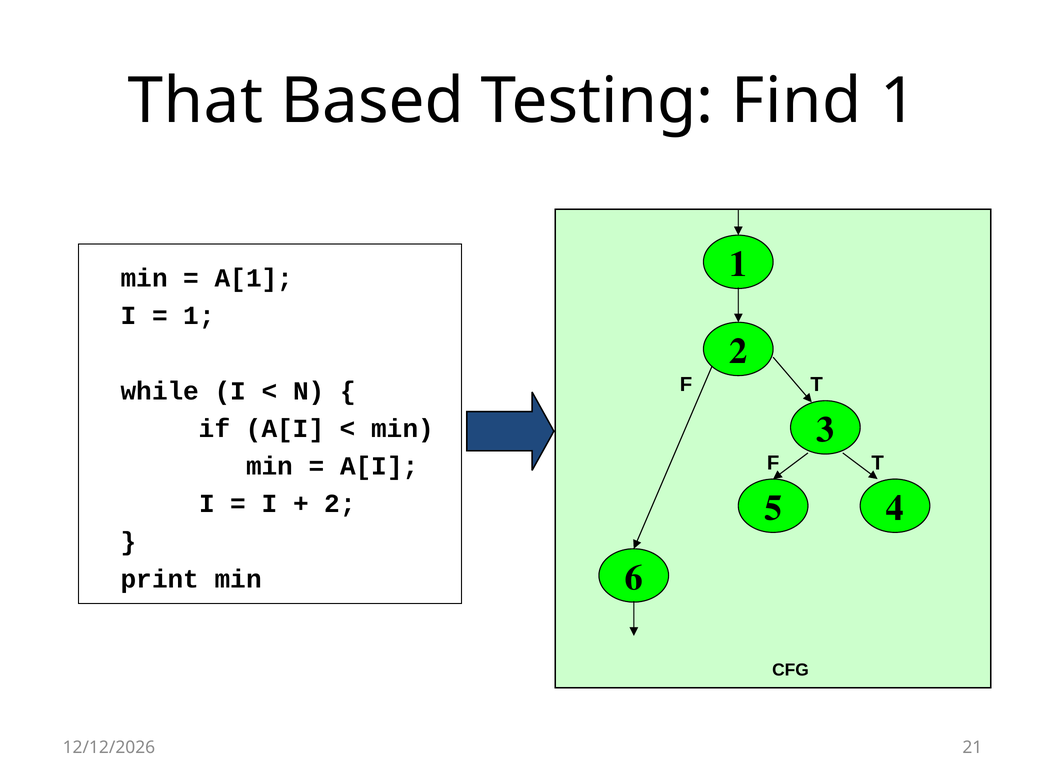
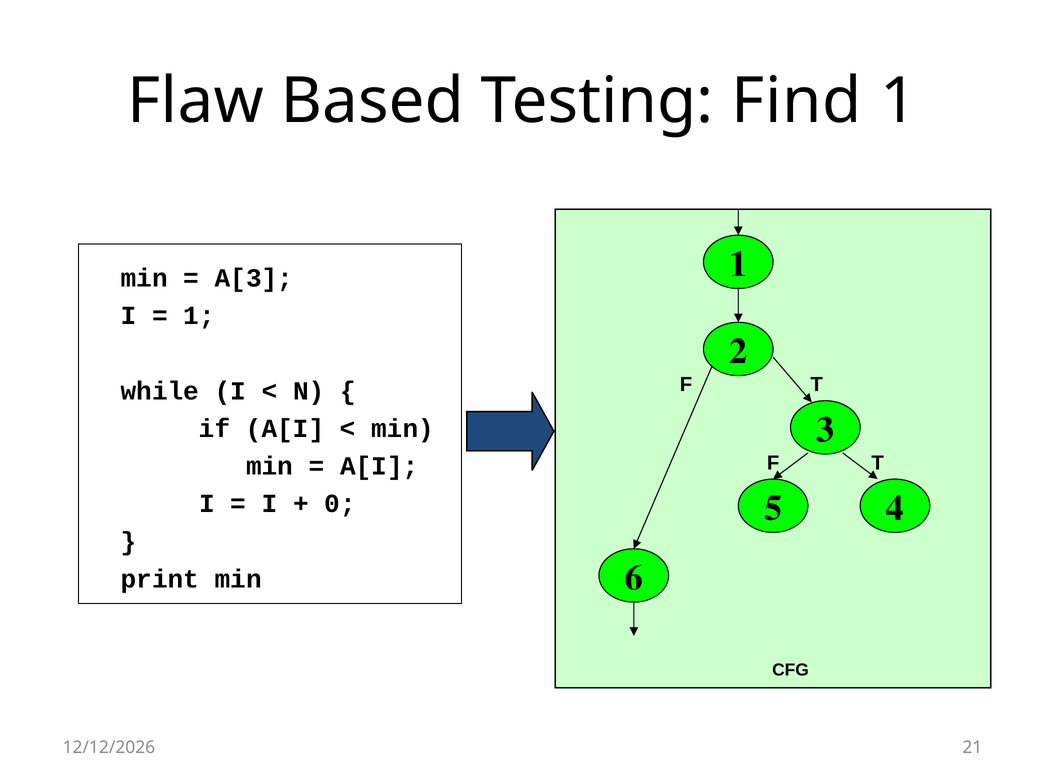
That: That -> Flaw (196, 101)
A[1: A[1 -> A[3 (254, 278)
2: 2 -> 0 (340, 504)
